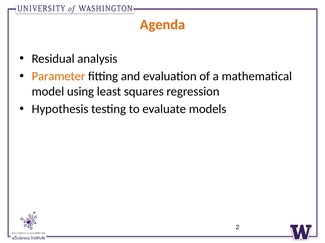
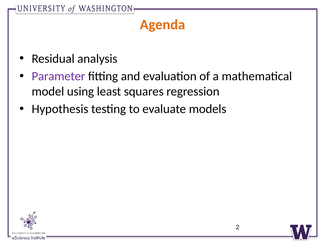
Parameter colour: orange -> purple (58, 77)
